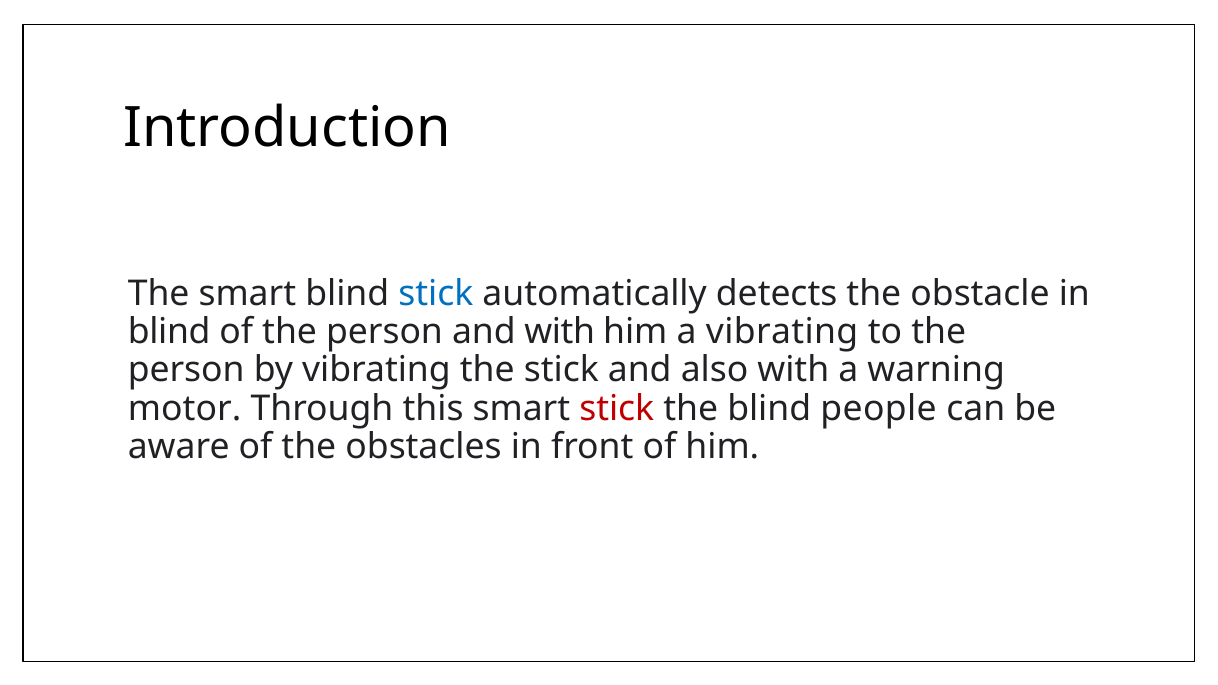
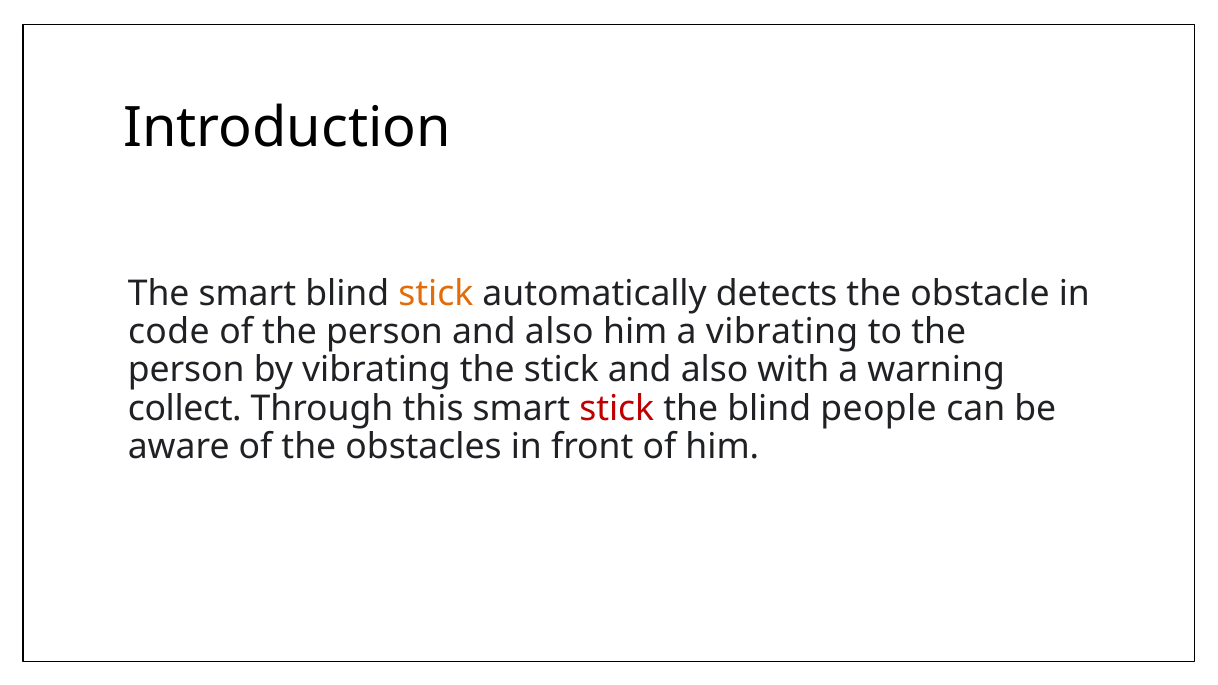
stick colour: blue -> orange (436, 294)
blind: blind -> code (169, 332)
person and with: with -> also (559, 332)
motor: motor -> collect (185, 408)
